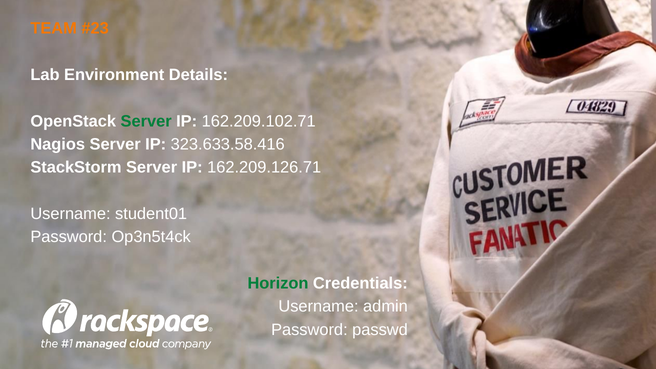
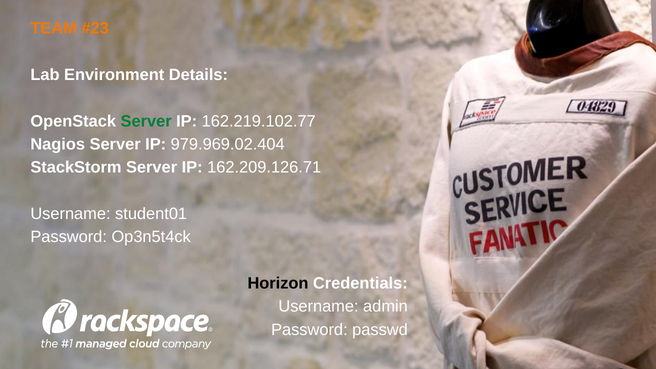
162.209.102.71: 162.209.102.71 -> 162.219.102.77 (259, 121)
323.633.58.416: 323.633.58.416 -> 979.969.02.404 (228, 144)
Horizon colour: green -> black (278, 283)
